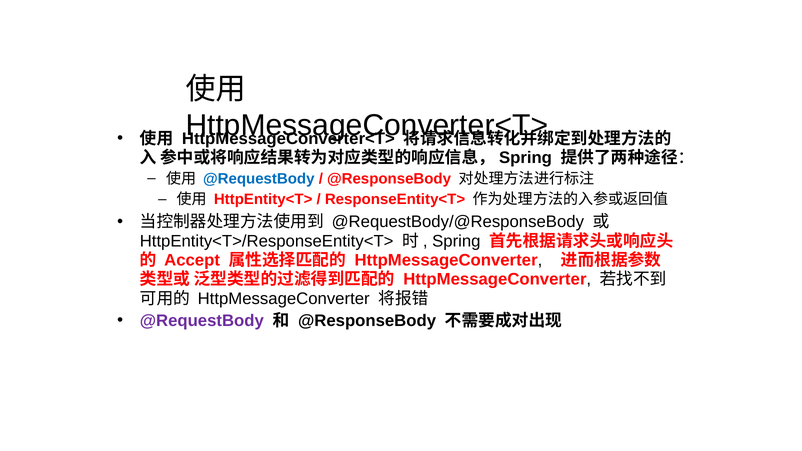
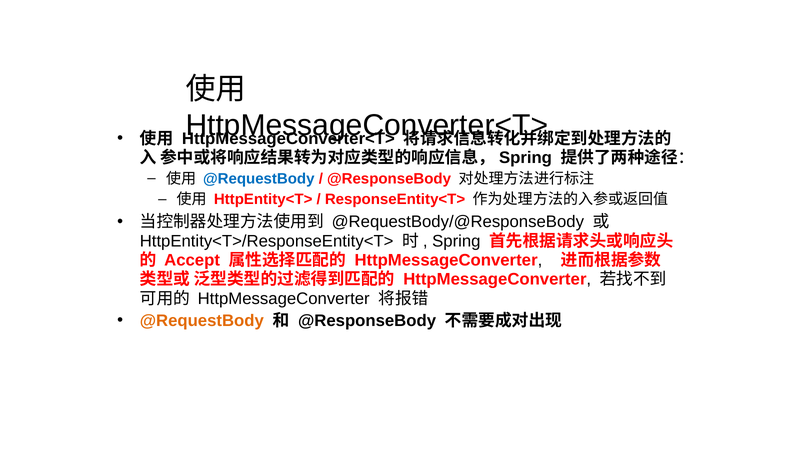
@RequestBody colour: purple -> orange (202, 321)
